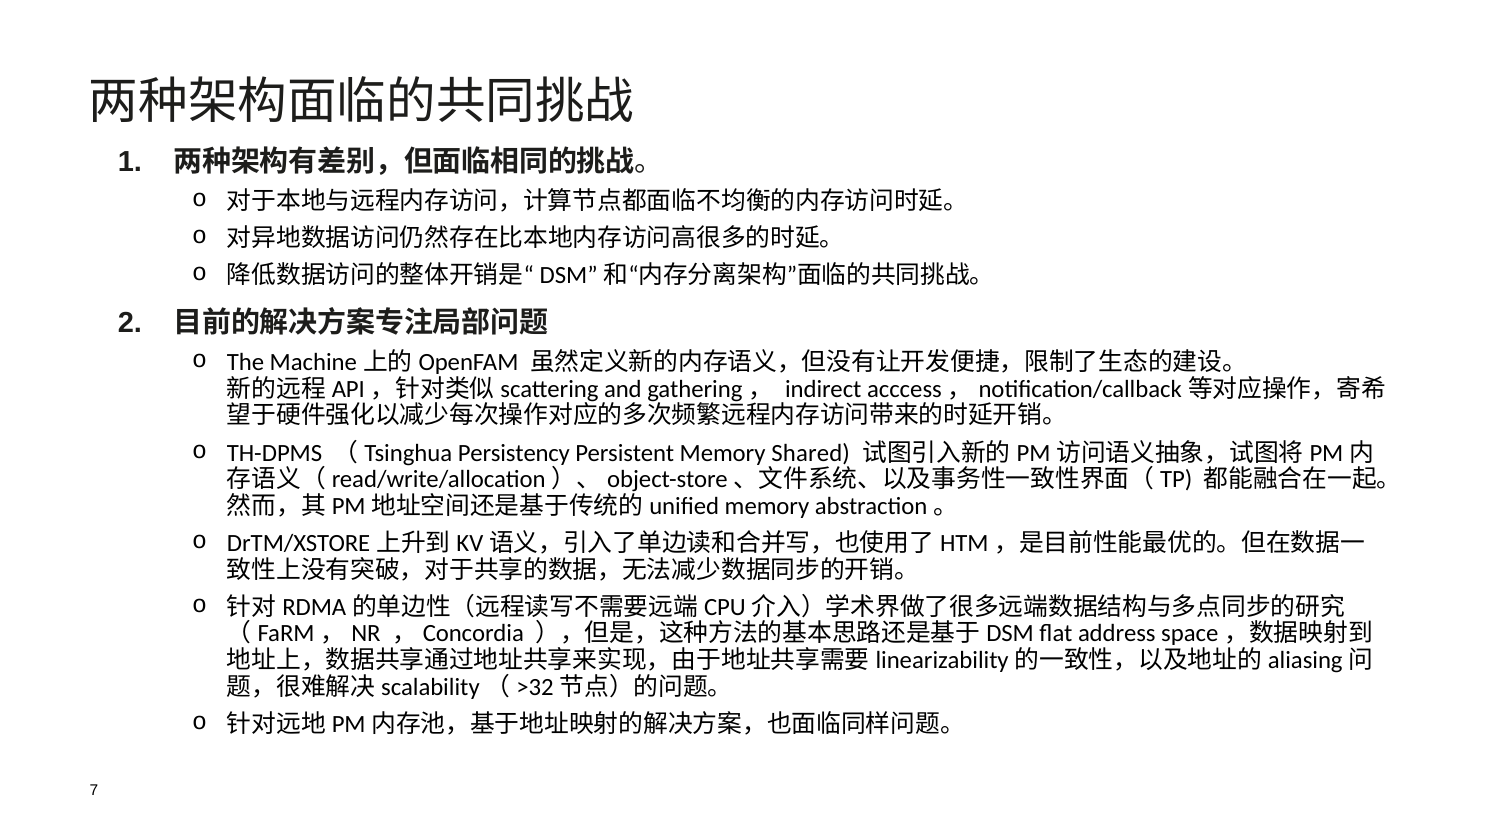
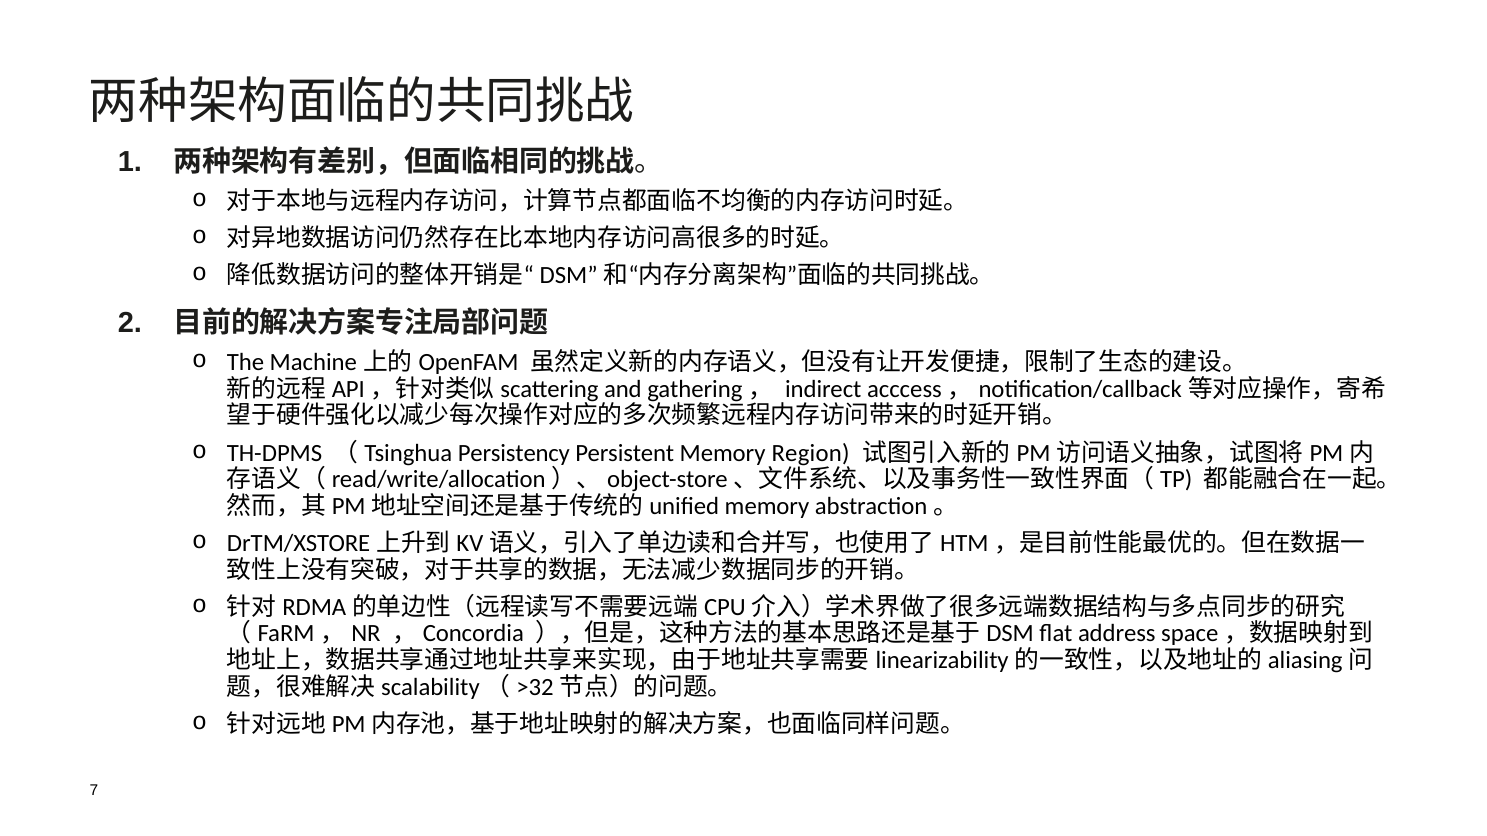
Shared: Shared -> Region (811, 453)
